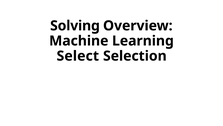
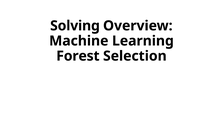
Select: Select -> Forest (78, 56)
